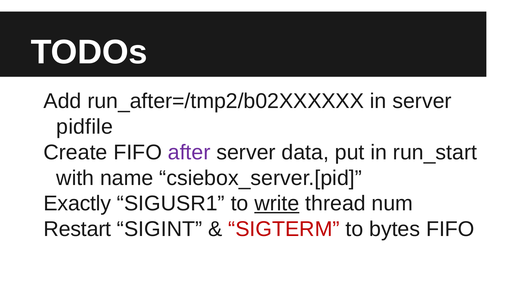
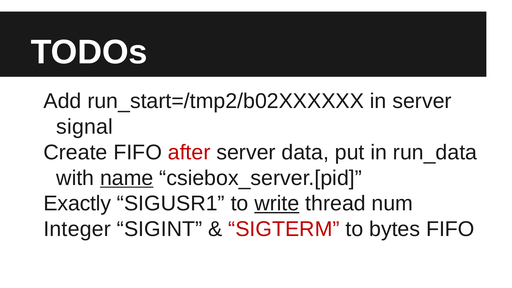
run_after=/tmp2/b02XXXXXX: run_after=/tmp2/b02XXXXXX -> run_start=/tmp2/b02XXXXXX (226, 101)
pidfile: pidfile -> signal (85, 127)
after colour: purple -> red (189, 152)
run_start: run_start -> run_data (435, 152)
name underline: none -> present (127, 178)
Restart: Restart -> Integer (77, 229)
